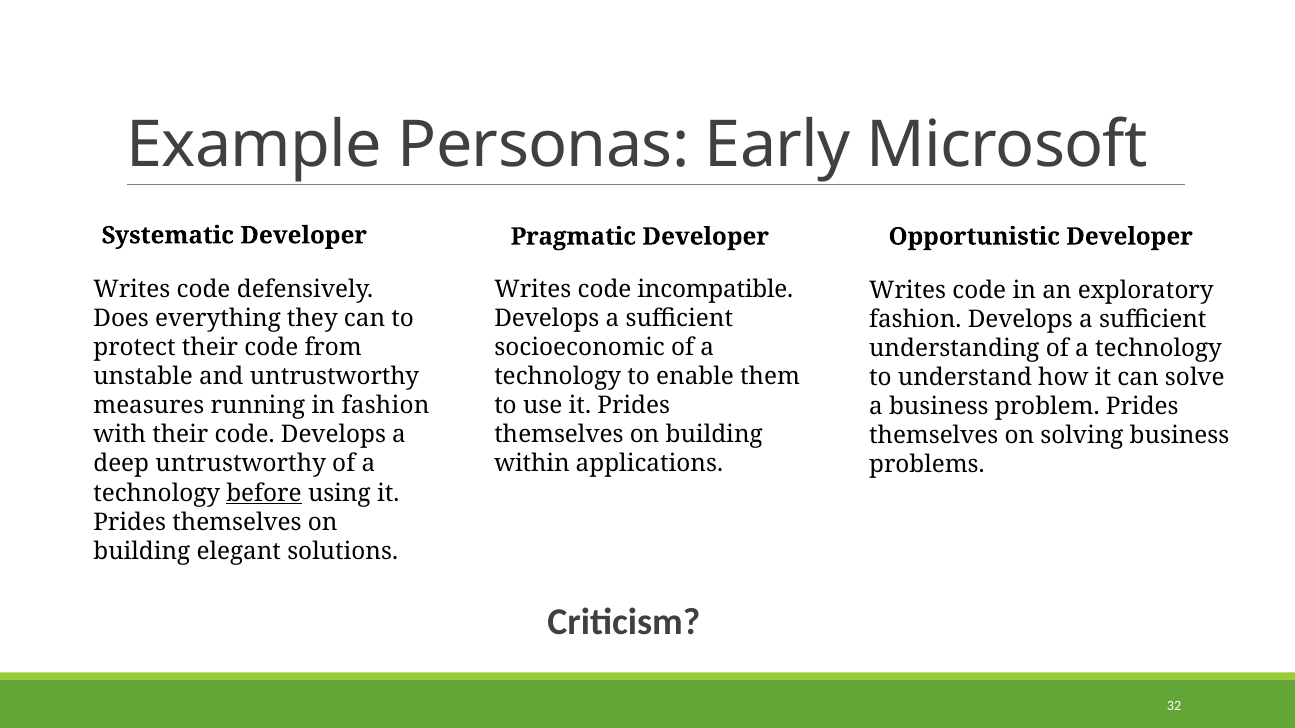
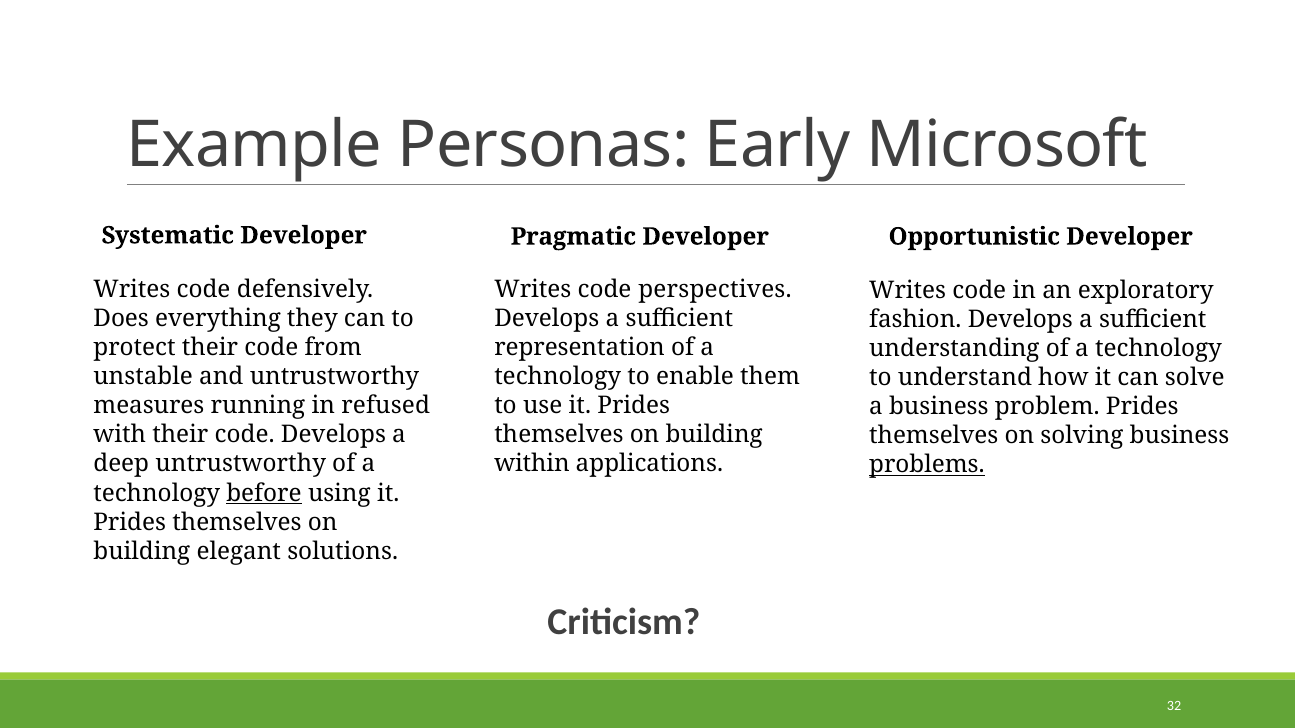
incompatible: incompatible -> perspectives (715, 289)
socioeconomic: socioeconomic -> representation (580, 348)
in fashion: fashion -> refused (386, 406)
problems underline: none -> present (927, 465)
